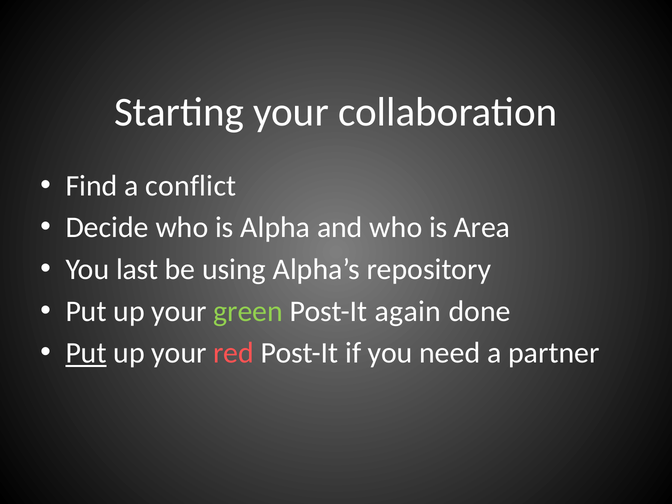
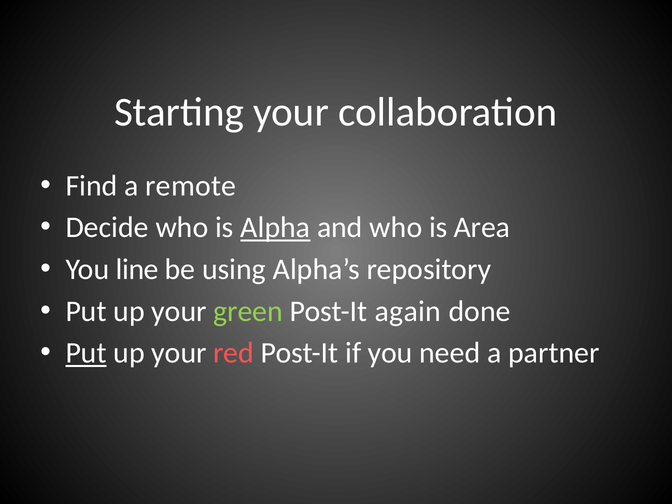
conflict: conflict -> remote (191, 186)
Alpha underline: none -> present (275, 228)
last: last -> line (137, 269)
